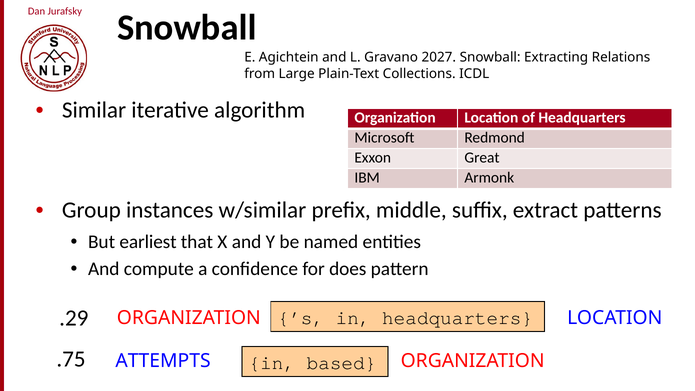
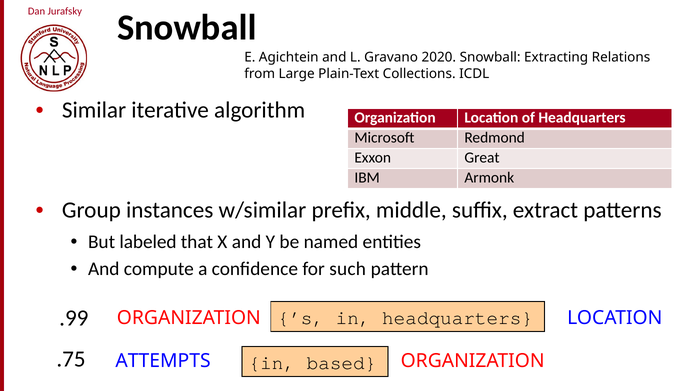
2027: 2027 -> 2020 (439, 57)
earliest: earliest -> labeled (148, 242)
does: does -> such (348, 269)
.29: .29 -> .99 (74, 318)
